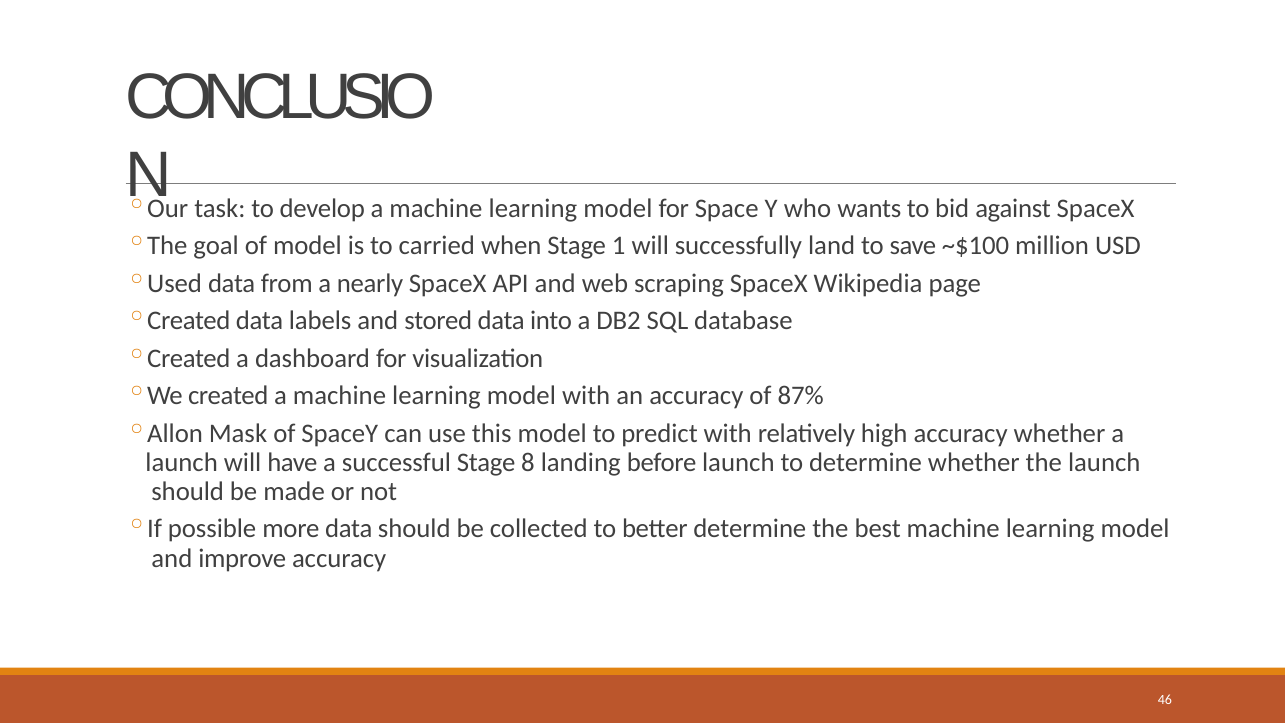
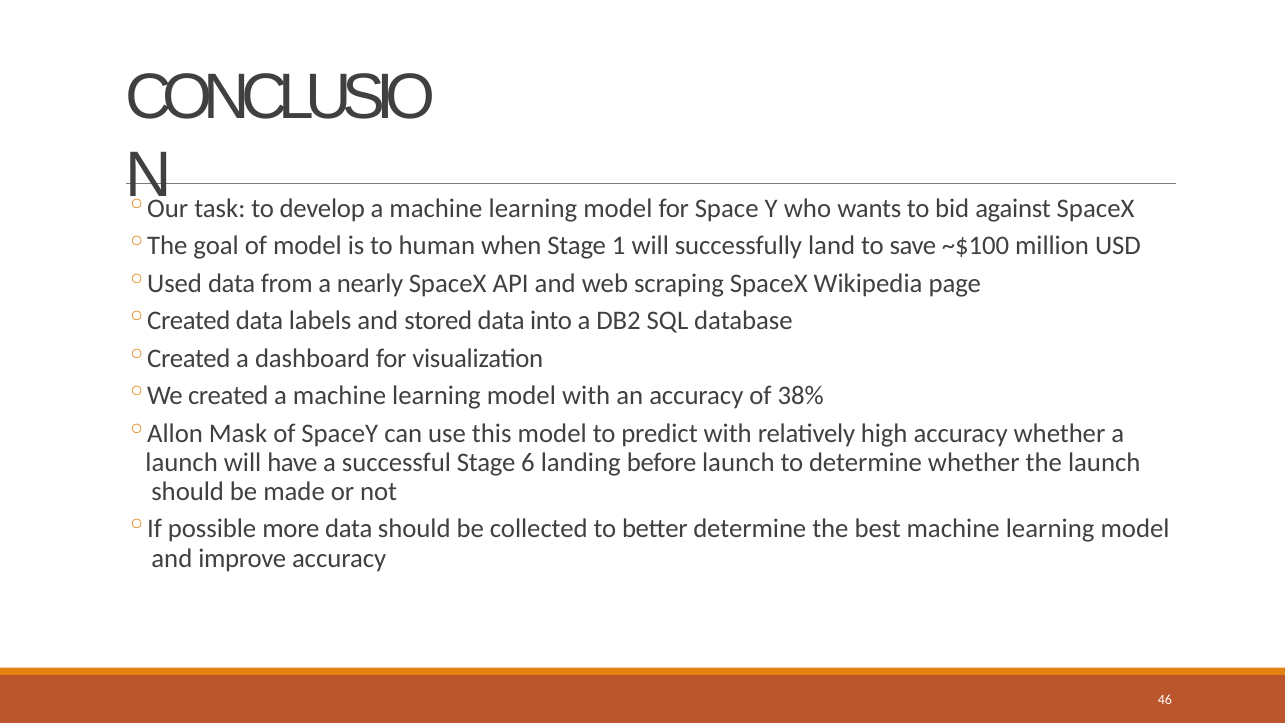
carried: carried -> human (437, 246)
87%: 87% -> 38% (801, 396)
8: 8 -> 6 (528, 462)
